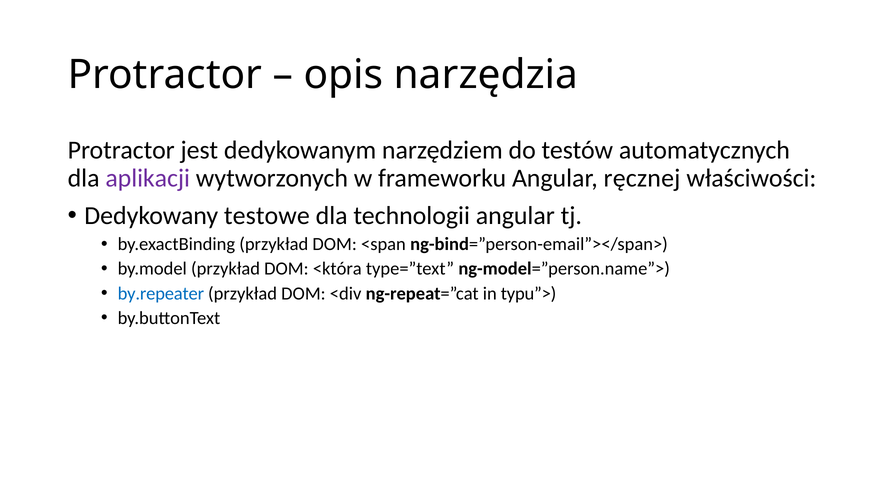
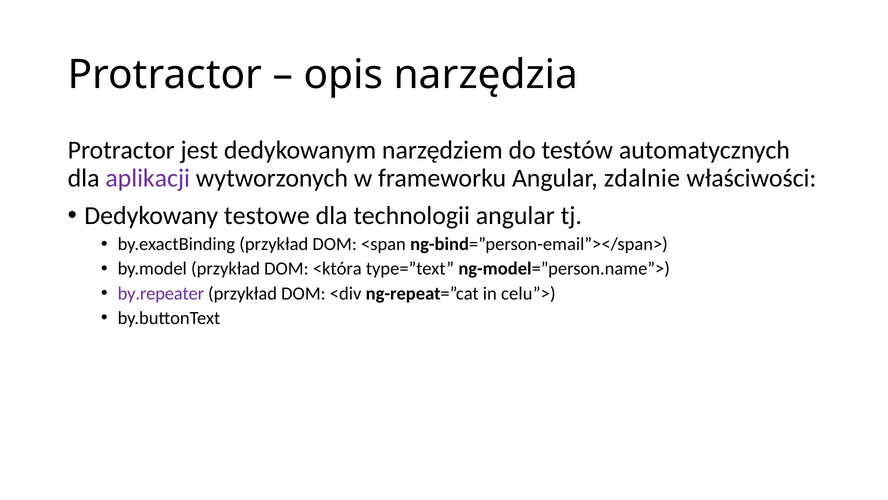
ręcznej: ręcznej -> zdalnie (642, 178)
by.repeater colour: blue -> purple (161, 293)
typu”>: typu”> -> celu”> (528, 293)
